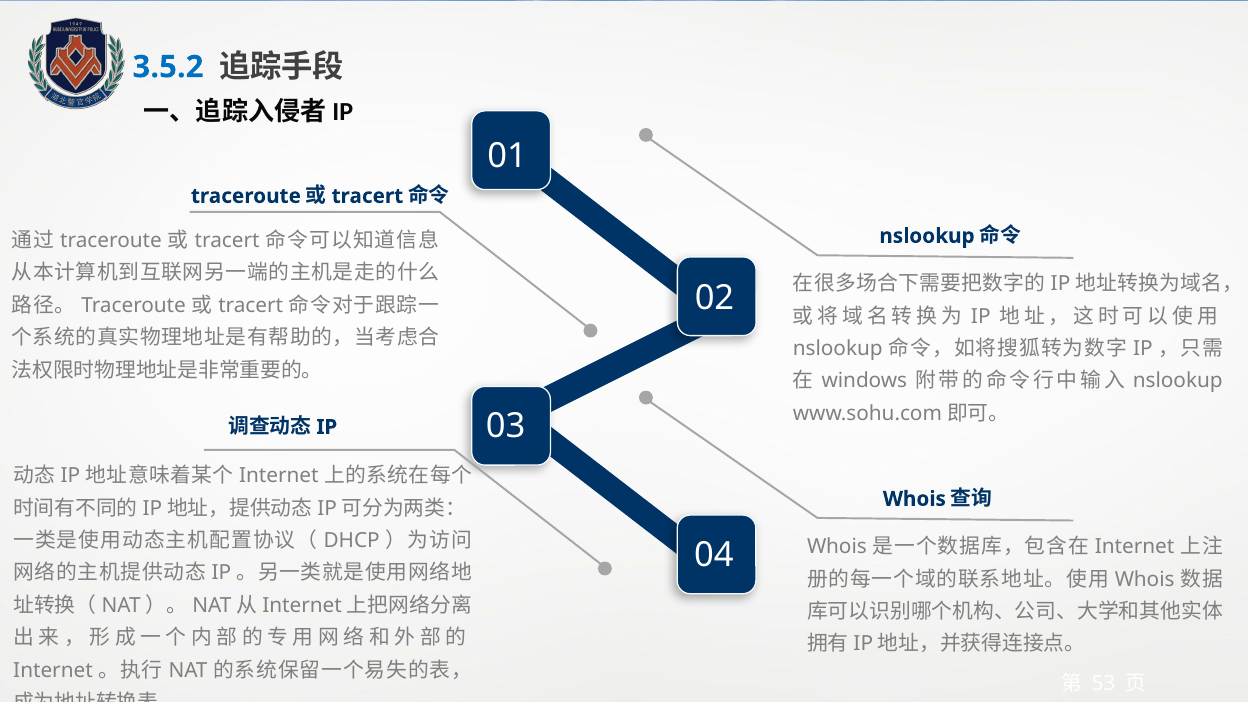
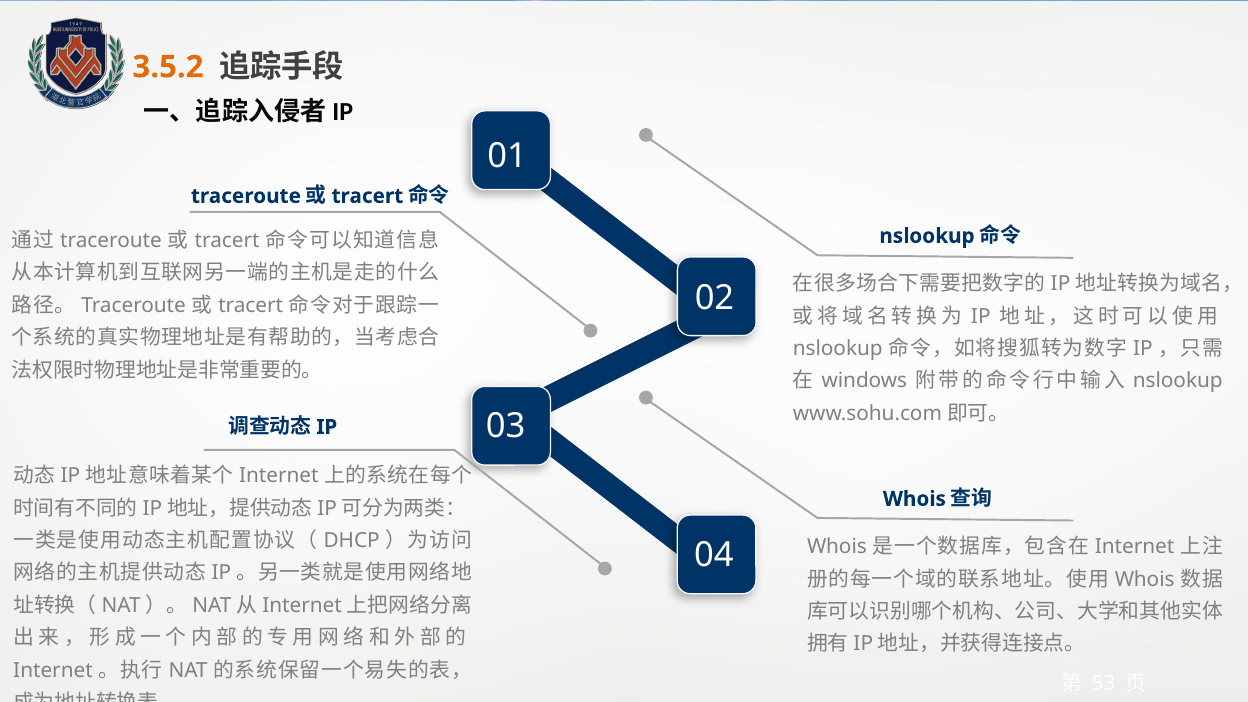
3.5.2 colour: blue -> orange (168, 67)
